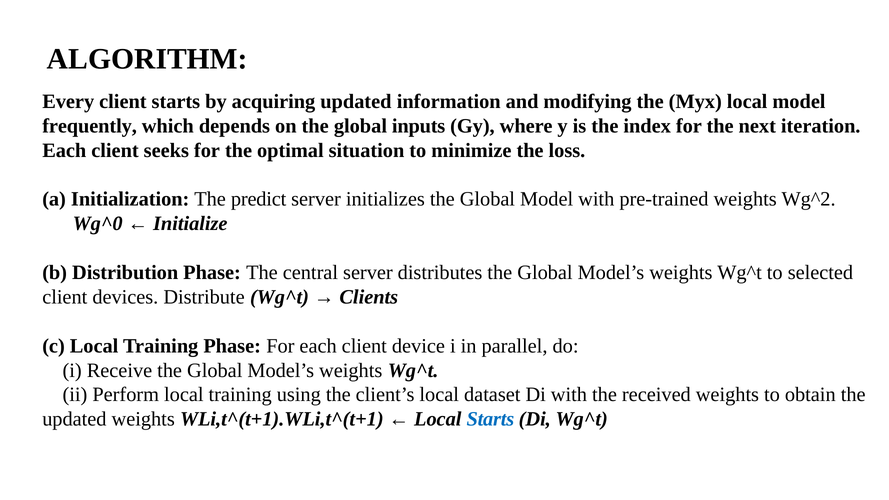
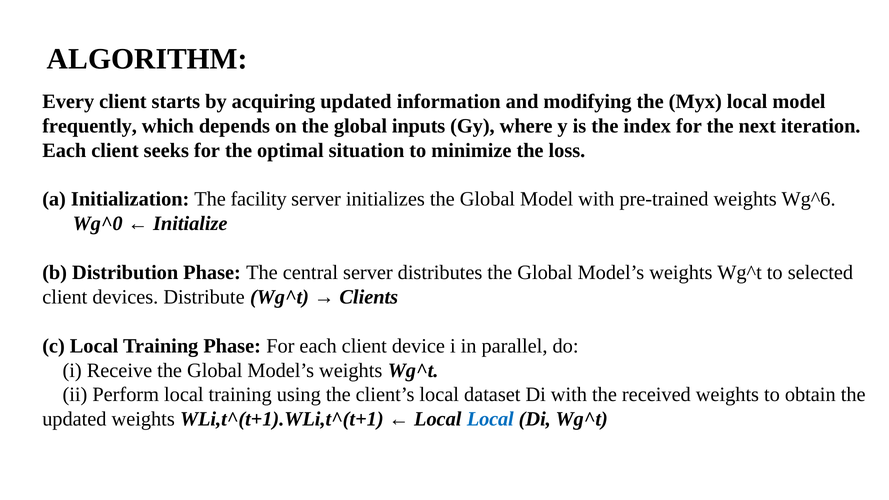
predict: predict -> facility (259, 199)
Wg^2: Wg^2 -> Wg^6 (809, 199)
Local Starts: Starts -> Local (490, 419)
